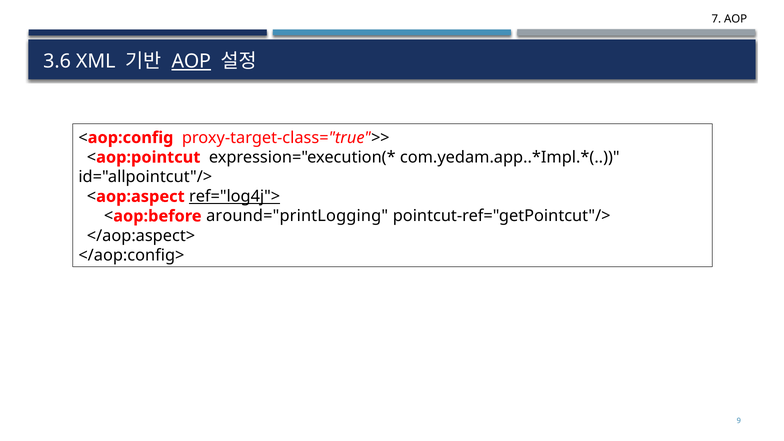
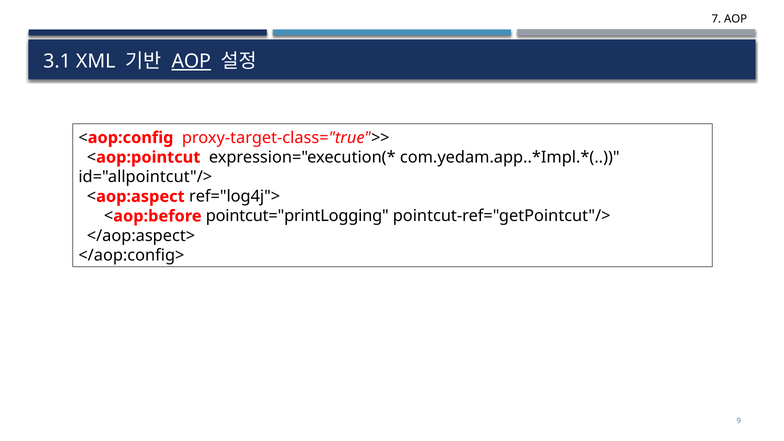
3.6: 3.6 -> 3.1 (57, 61)
ref="log4j"> underline: present -> none (235, 196)
around="printLogging: around="printLogging -> pointcut="printLogging (297, 216)
